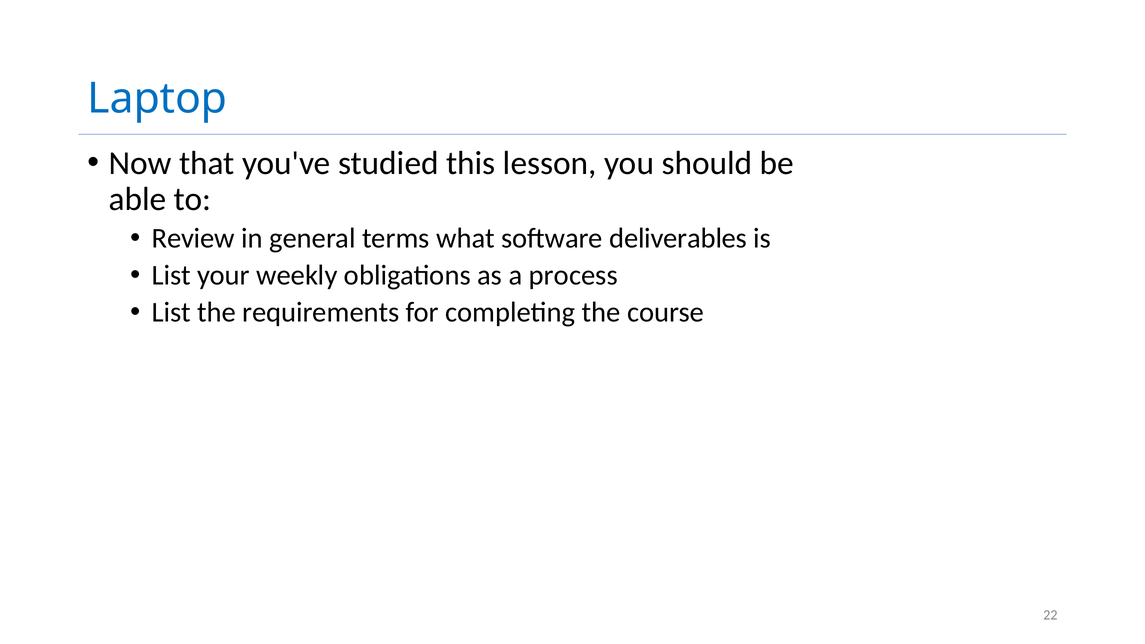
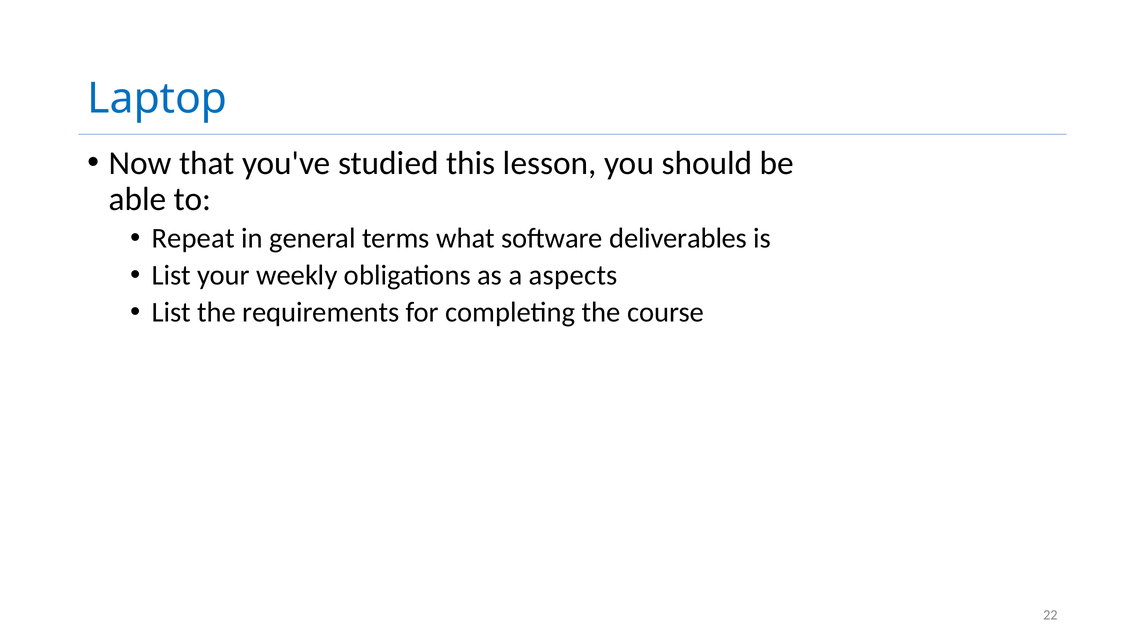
Review: Review -> Repeat (193, 239)
process: process -> aspects (573, 275)
